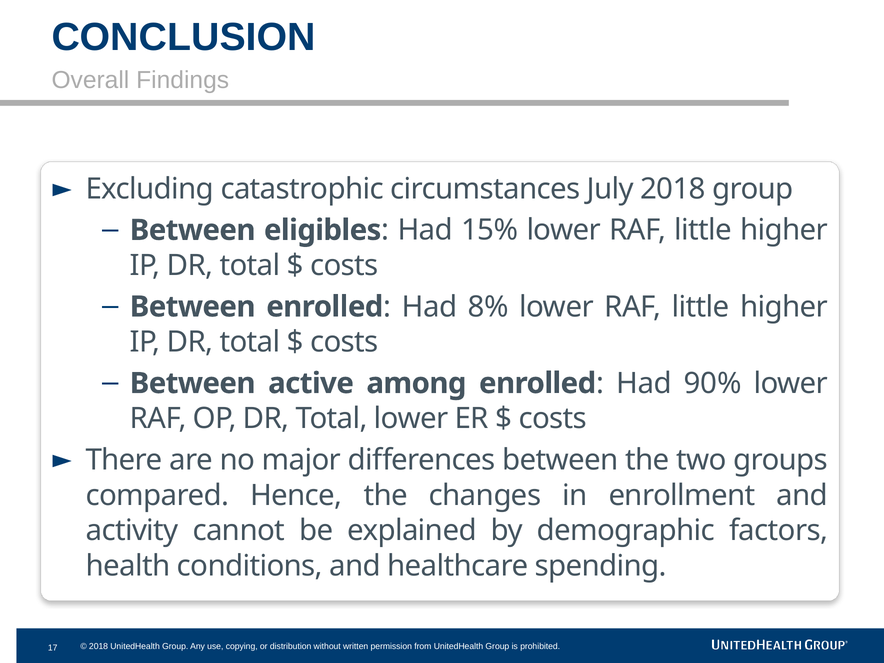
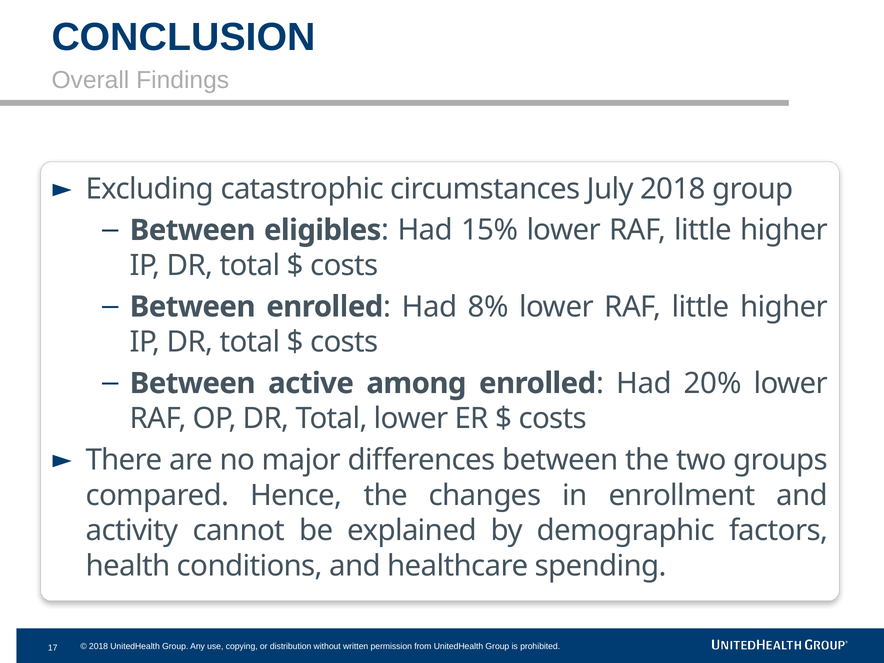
90%: 90% -> 20% (713, 383)
